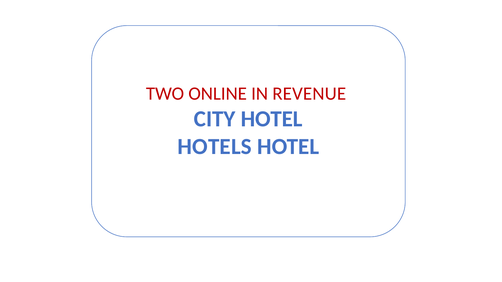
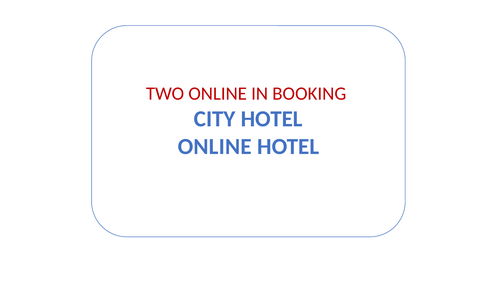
REVENUE: REVENUE -> BOOKING (309, 94)
HOTELS: HOTELS -> ONLINE (215, 147)
